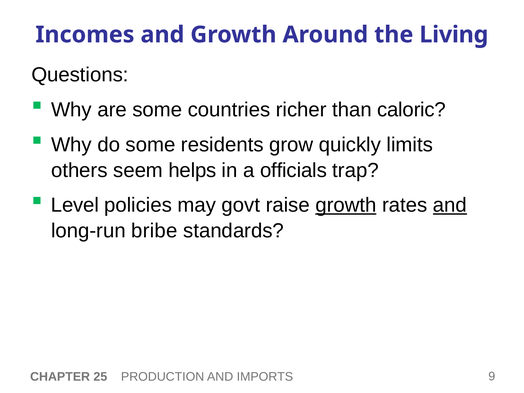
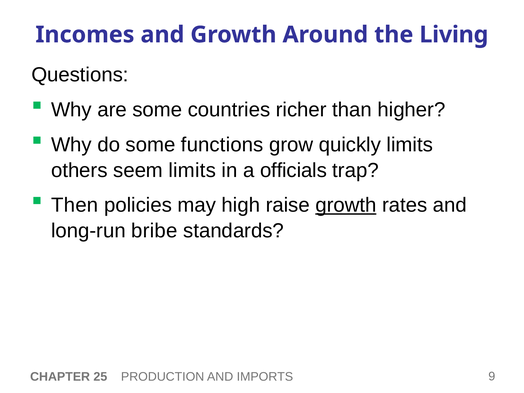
caloric: caloric -> higher (411, 110)
residents: residents -> functions (222, 145)
seem helps: helps -> limits (192, 170)
Level: Level -> Then (75, 205)
govt: govt -> high (241, 205)
and underline: present -> none (450, 205)
